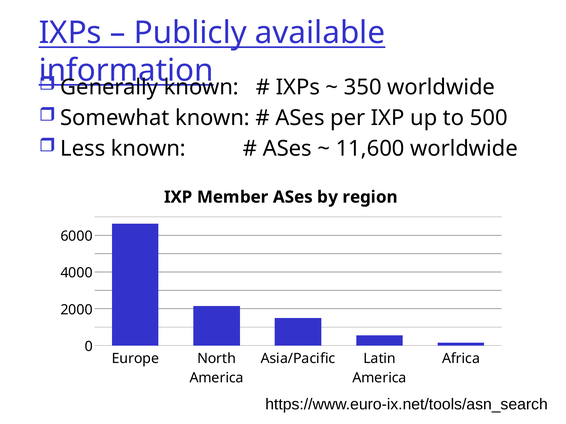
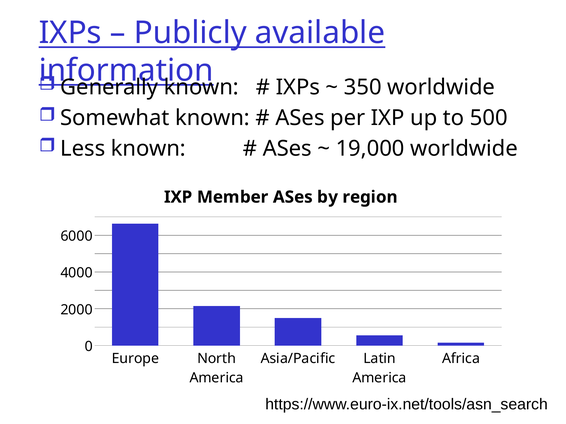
11,600: 11,600 -> 19,000 (370, 149)
